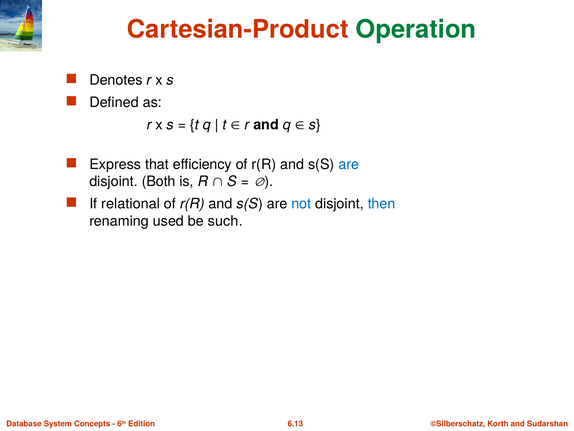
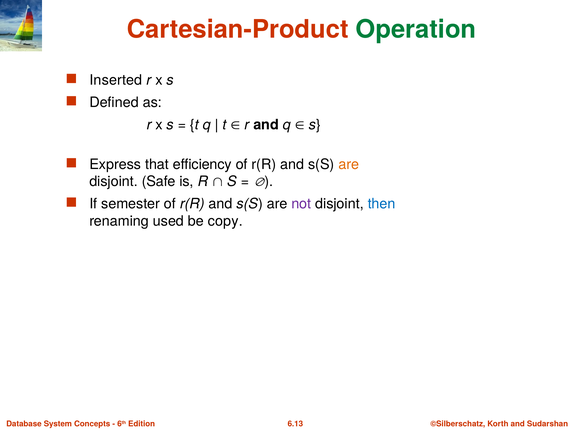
Denotes: Denotes -> Inserted (116, 80)
are colour: blue -> orange (349, 164)
Both: Both -> Safe (159, 181)
relational: relational -> semester (131, 204)
not colour: blue -> purple (301, 204)
such: such -> copy (225, 221)
